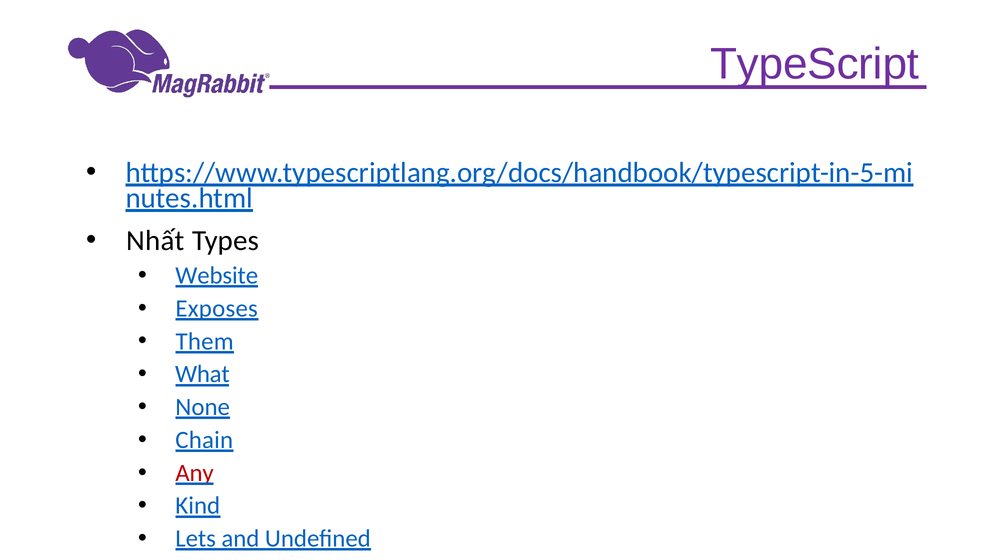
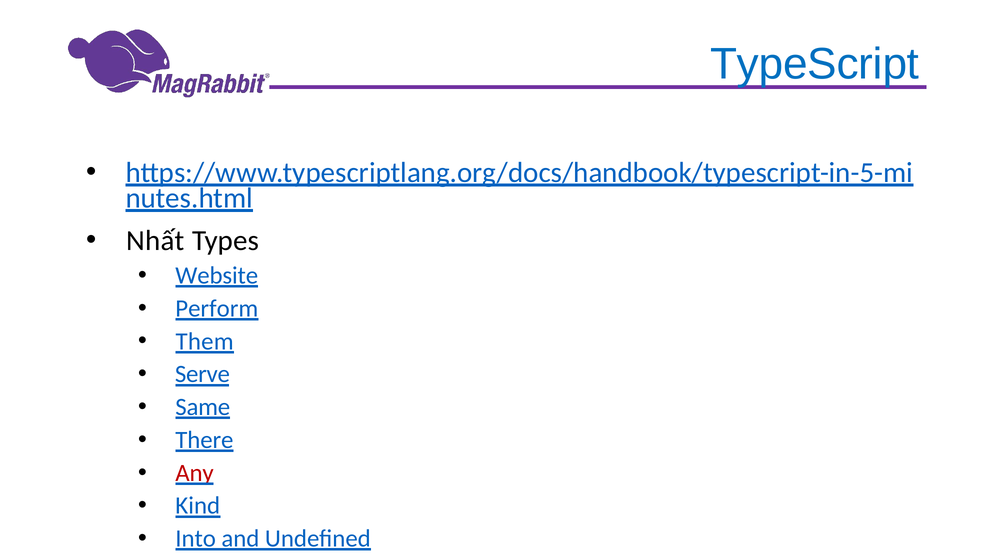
TypeScript colour: purple -> blue (815, 64)
Exposes: Exposes -> Perform (217, 308)
What: What -> Serve (202, 374)
None: None -> Same (203, 407)
Chain: Chain -> There (204, 440)
Lets: Lets -> Into (196, 538)
